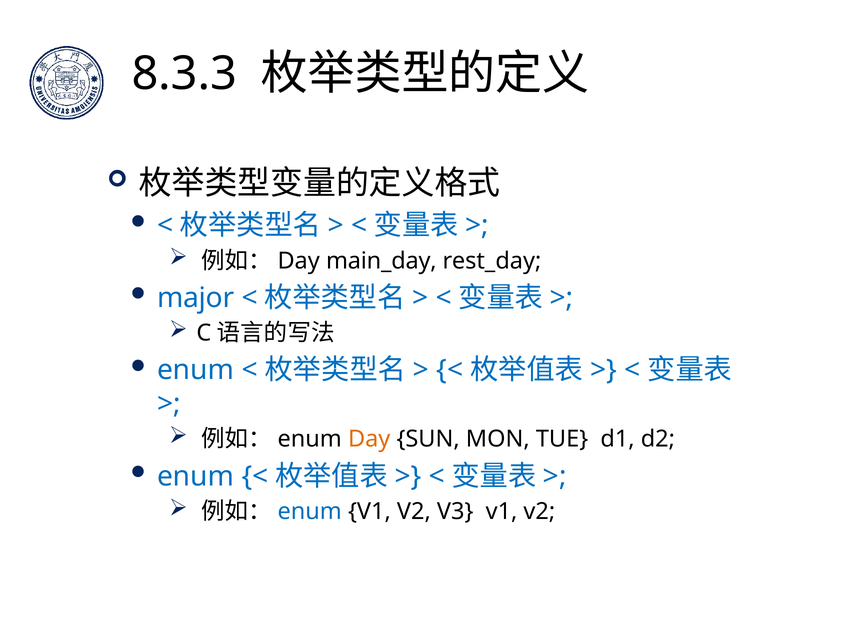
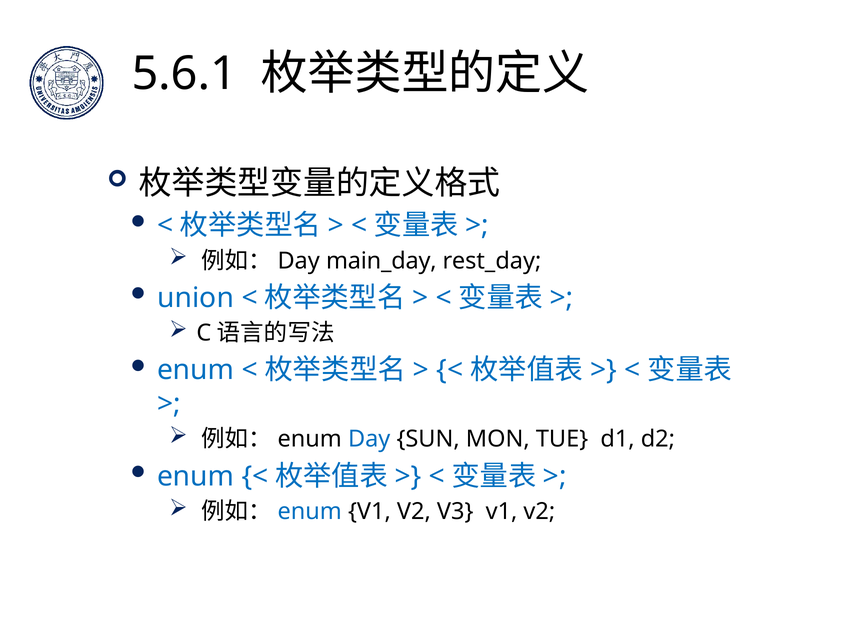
8.3.3: 8.3.3 -> 5.6.1 (184, 74)
major: major -> union (196, 298)
Day colour: orange -> blue (369, 440)
